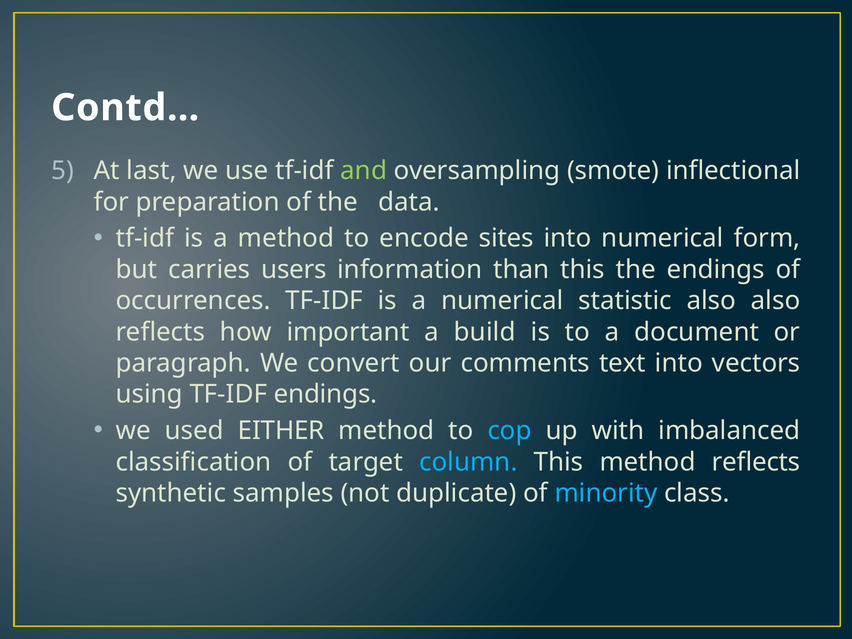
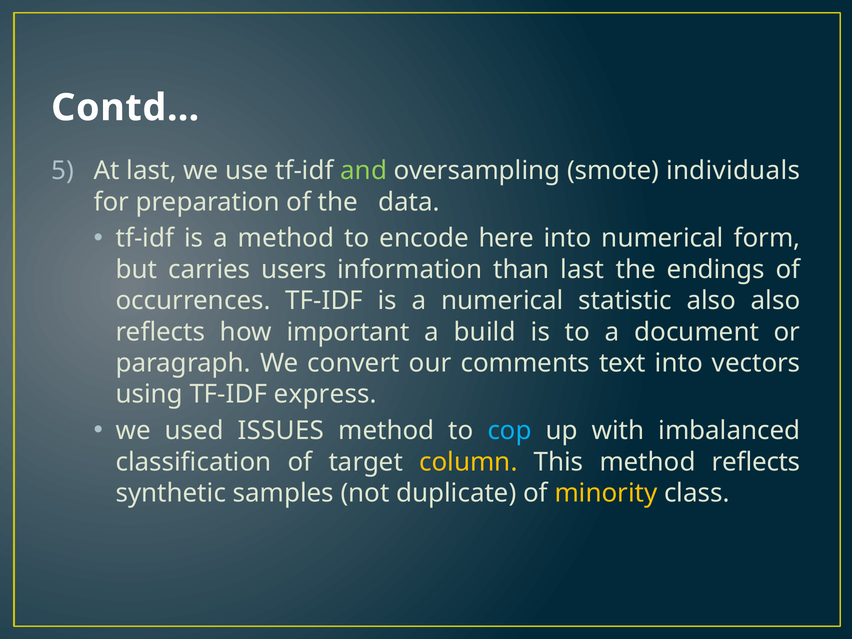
inflectional: inflectional -> individuals (733, 171)
sites: sites -> here (506, 238)
than this: this -> last (582, 270)
TF-IDF endings: endings -> express (325, 394)
EITHER: EITHER -> ISSUES (281, 431)
column colour: light blue -> yellow (468, 462)
minority colour: light blue -> yellow (606, 493)
